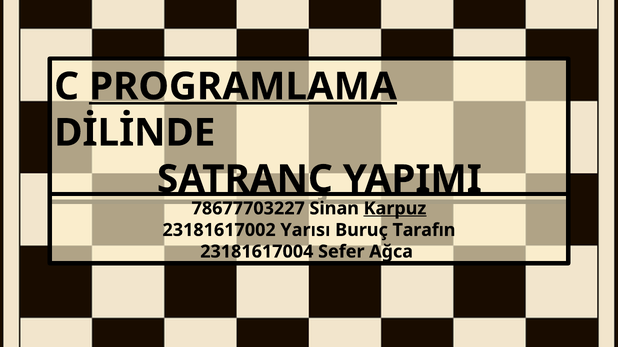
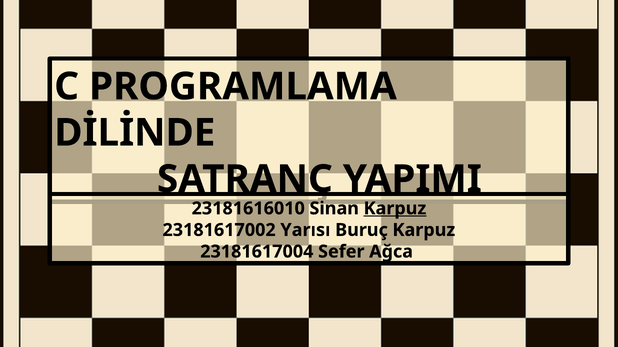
PROGRAMLAMA underline: present -> none (243, 87)
78677703227: 78677703227 -> 23181616010 (248, 209)
Buruç Tarafın: Tarafın -> Karpuz (424, 230)
